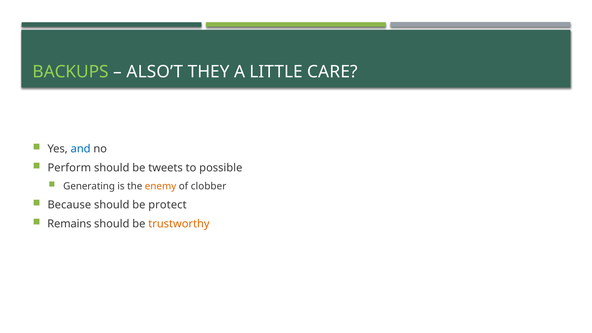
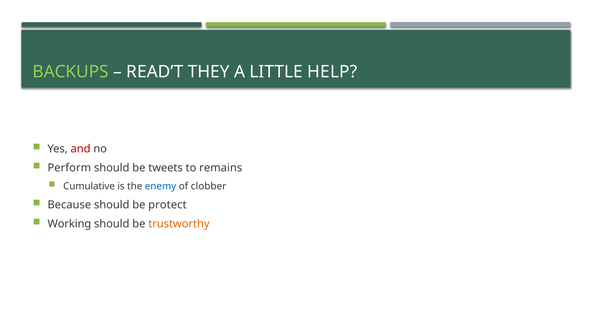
ALSO’T: ALSO’T -> READ’T (155, 72)
CARE: CARE -> HELP (332, 72)
and colour: blue -> red (81, 149)
possible: possible -> remains (221, 168)
Generating: Generating -> Cumulative (89, 186)
enemy colour: orange -> blue (161, 186)
Remains: Remains -> Working (69, 224)
